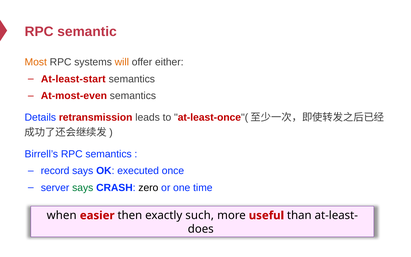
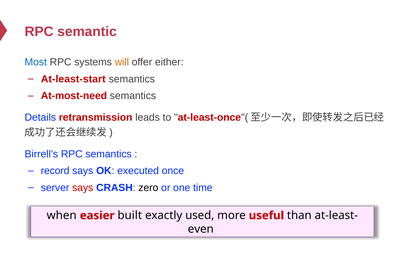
Most colour: orange -> blue (36, 62)
At-most-even: At-most-even -> At-most-need (74, 96)
says colour: green -> red (83, 188)
then: then -> built (130, 215)
such: such -> used (200, 215)
does: does -> even (201, 229)
